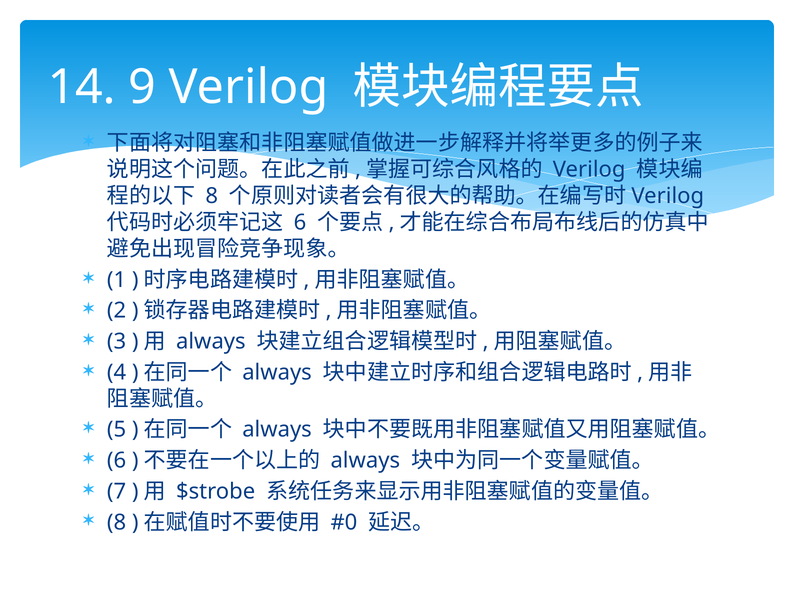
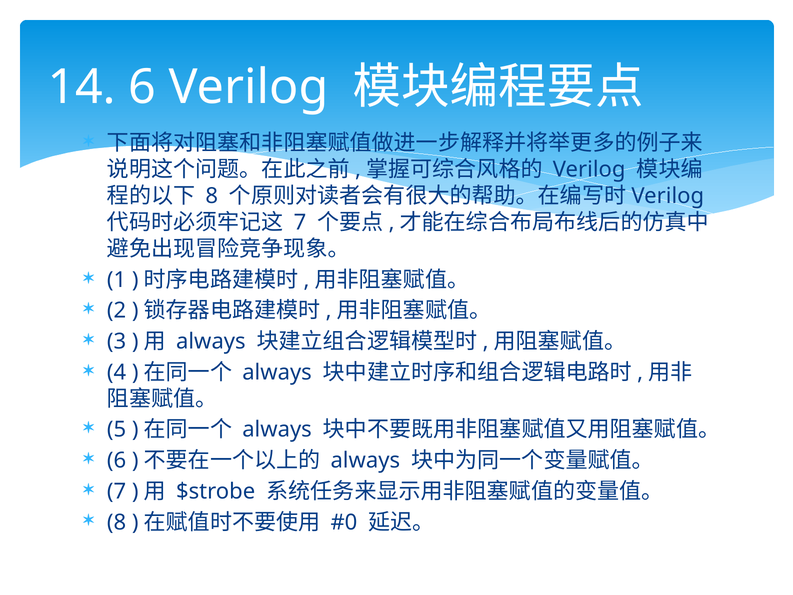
14 9: 9 -> 6 (142, 87)
6: 6 -> 7 (300, 222)
